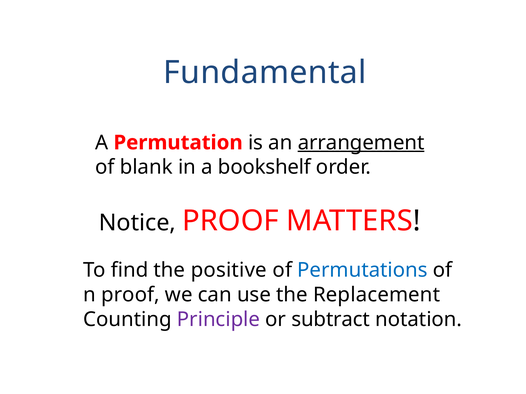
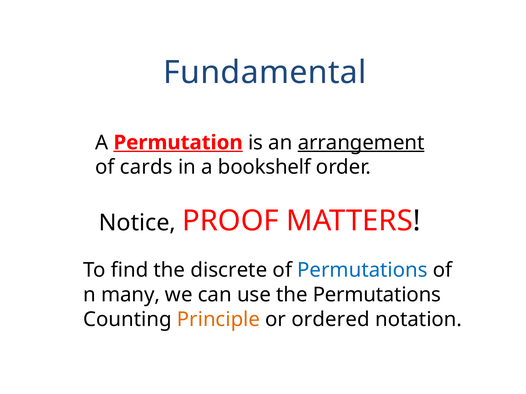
Permutation underline: none -> present (178, 143)
blank: blank -> cards (146, 167)
positive: positive -> discrete (229, 271)
n proof: proof -> many (131, 295)
the Replacement: Replacement -> Permutations (377, 295)
Principle colour: purple -> orange (219, 320)
subtract: subtract -> ordered (331, 320)
